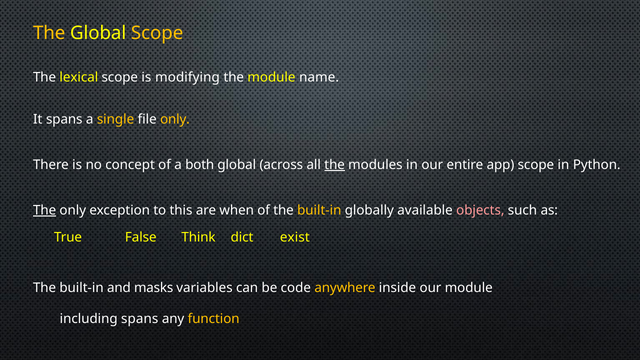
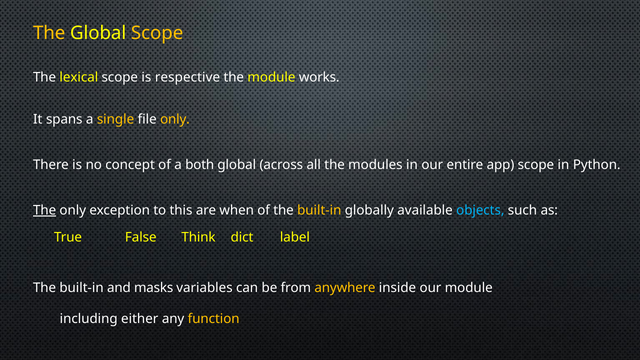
modifying: modifying -> respective (188, 78)
name: name -> works (319, 78)
the underline: present -> none (335, 165)
objects colour: pink -> light blue (480, 210)
exist: exist -> label (295, 238)
code: code -> from (296, 288)
including spans: spans -> either (140, 319)
